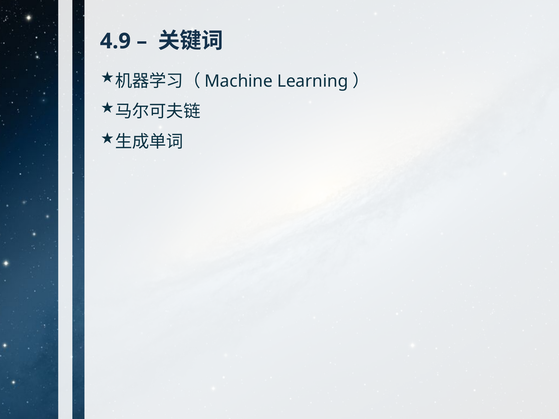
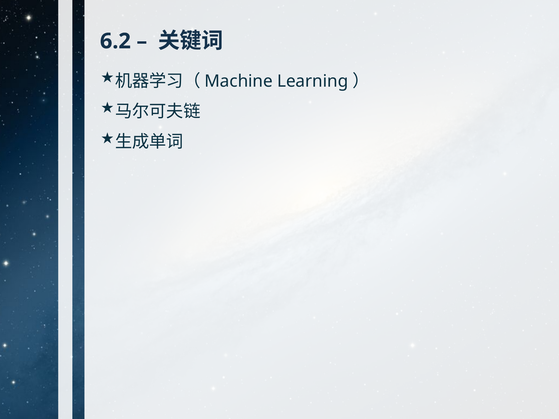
4.9: 4.9 -> 6.2 (115, 41)
